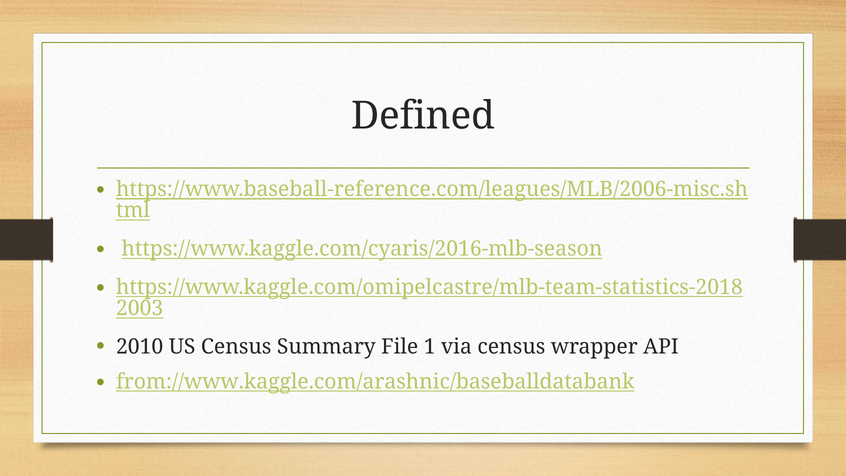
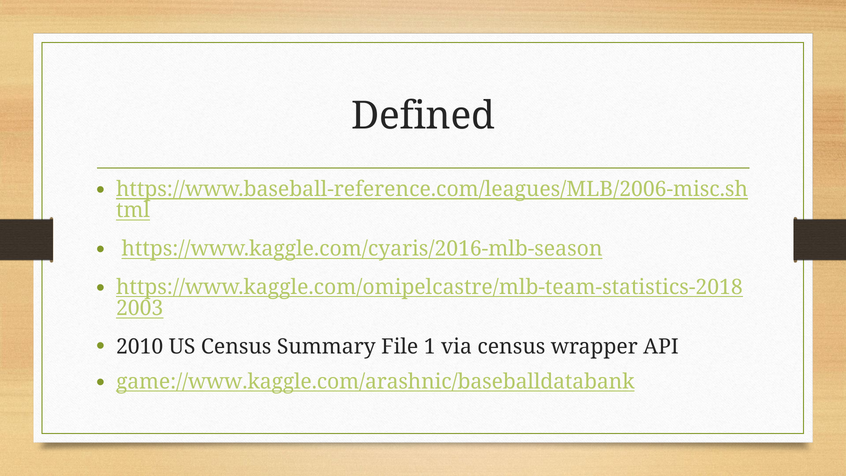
from://www.kaggle.com/arashnic/baseballdatabank: from://www.kaggle.com/arashnic/baseballdatabank -> game://www.kaggle.com/arashnic/baseballdatabank (375, 381)
